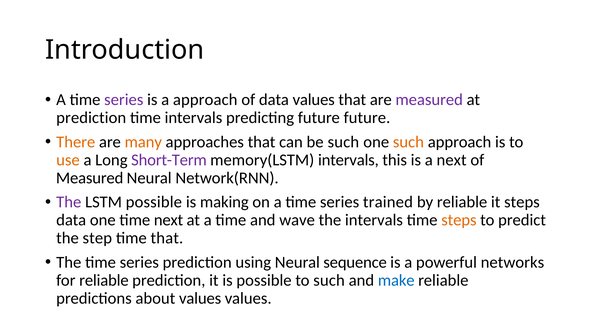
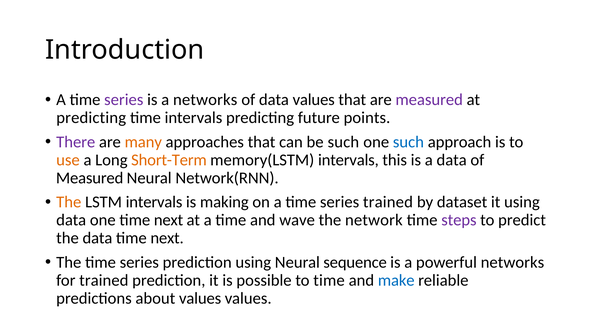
a approach: approach -> networks (205, 100)
prediction: prediction -> predicting (91, 118)
future future: future -> points (367, 118)
There colour: orange -> purple (76, 142)
such colour: orange -> blue (408, 142)
Short-Term colour: purple -> orange (169, 160)
a next: next -> data (452, 160)
The colour: purple -> orange (69, 202)
LSTM possible: possible -> intervals (154, 202)
by reliable: reliable -> dataset (462, 202)
it steps: steps -> using (522, 202)
the intervals: intervals -> network (374, 220)
steps colour: orange -> purple (459, 220)
the step: step -> data (97, 238)
that: that -> next (167, 238)
for reliable: reliable -> trained (104, 280)
to such: such -> time (329, 280)
